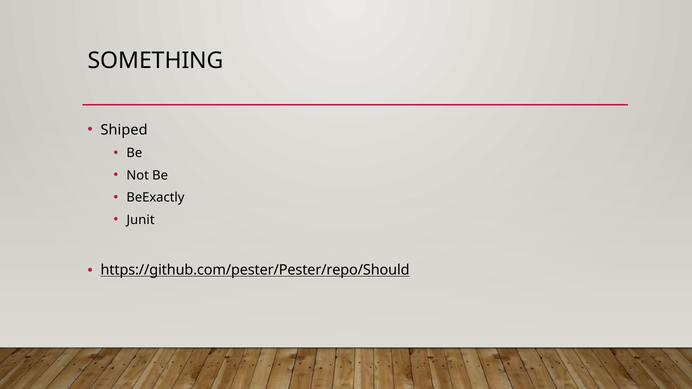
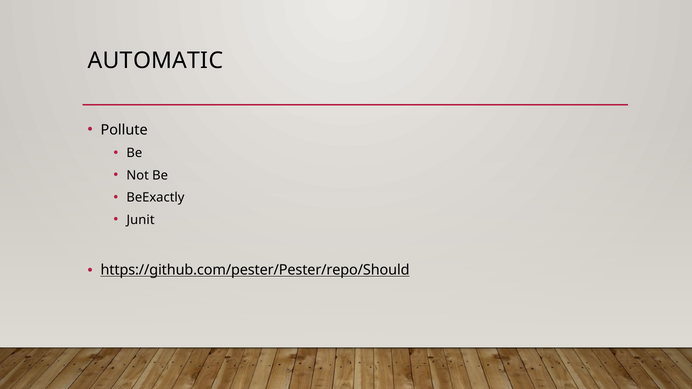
SOMETHING: SOMETHING -> AUTOMATIC (156, 61)
Shiped: Shiped -> Pollute (124, 130)
